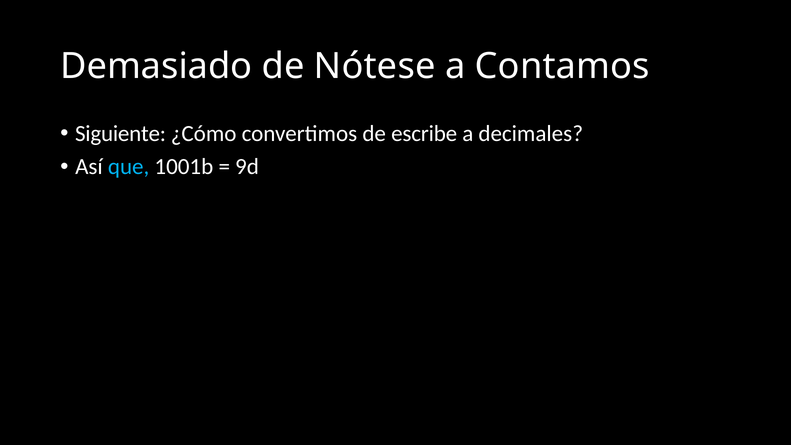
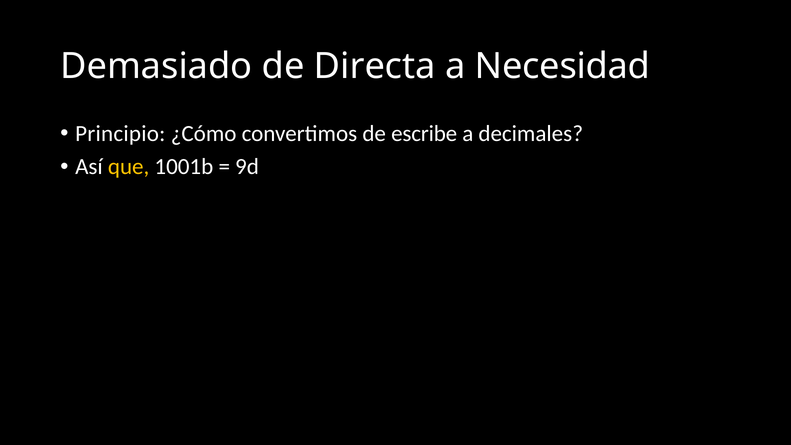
Nótese: Nótese -> Directa (375, 66)
Contamos: Contamos -> Necesidad (563, 66)
Siguiente: Siguiente -> Principio (120, 134)
que colour: light blue -> yellow (129, 167)
